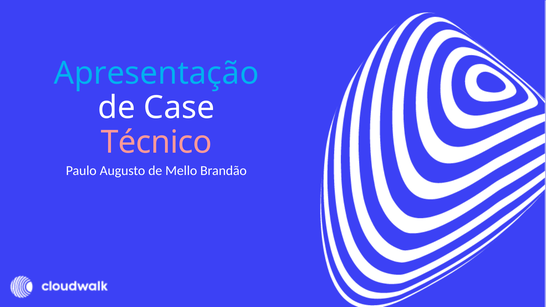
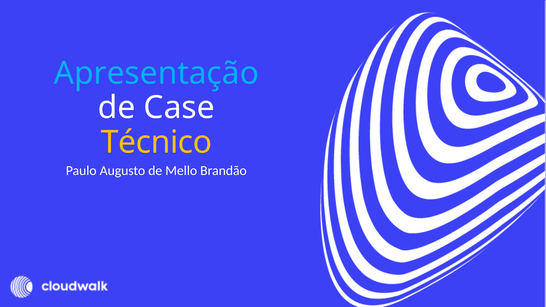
Técnico colour: pink -> yellow (156, 142)
